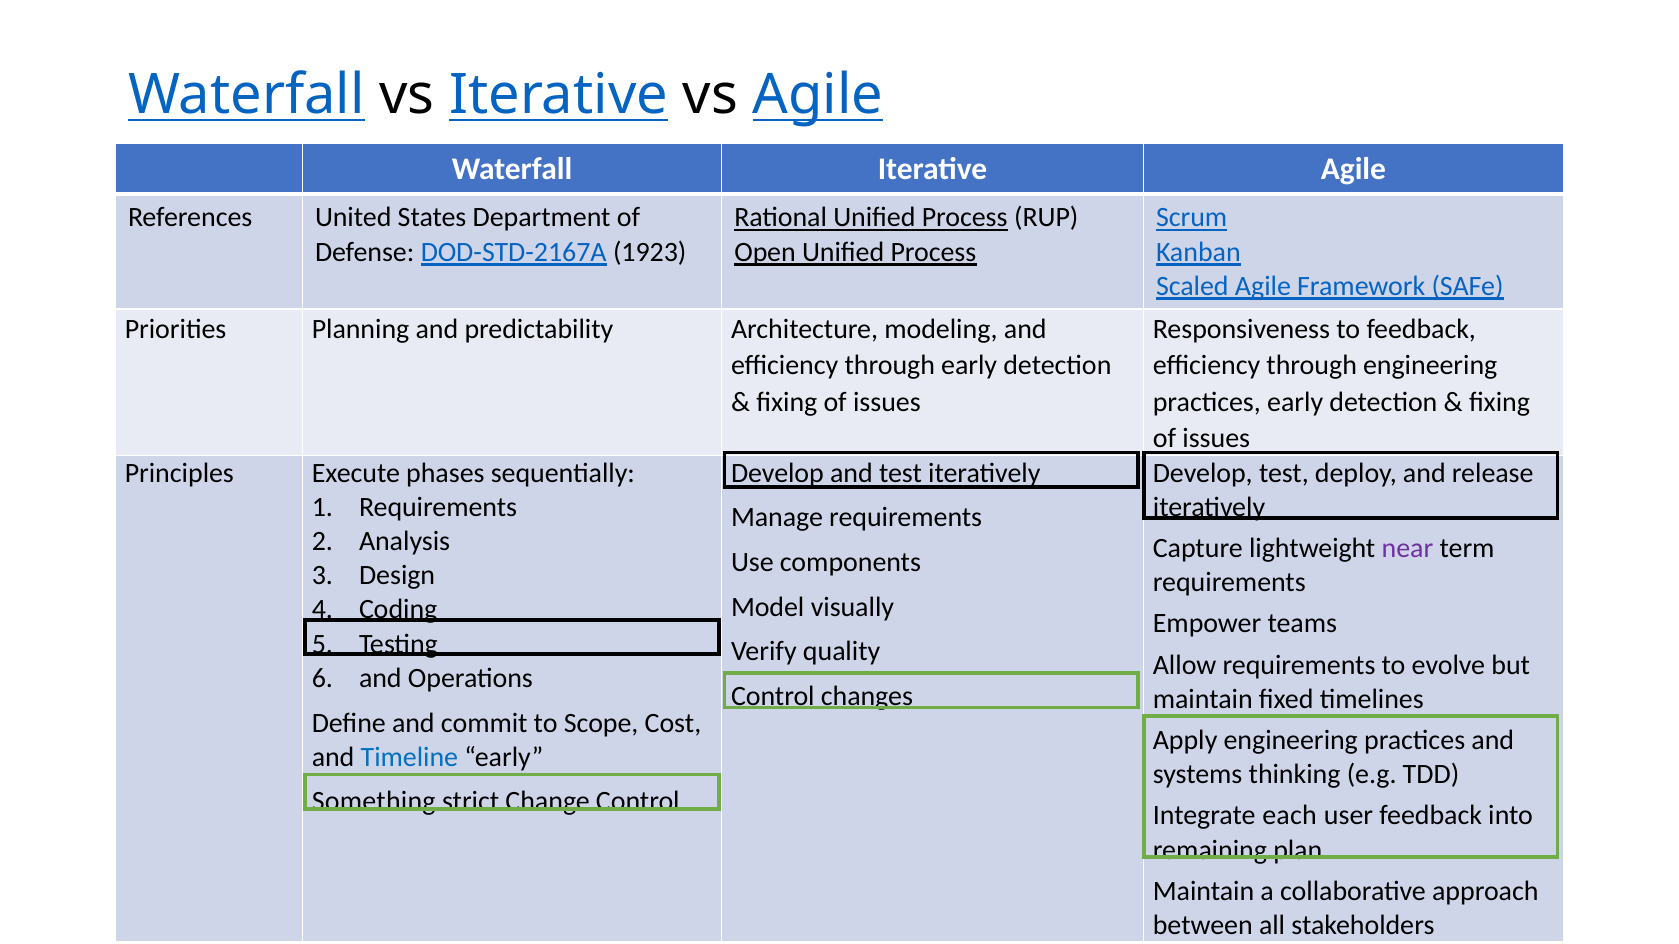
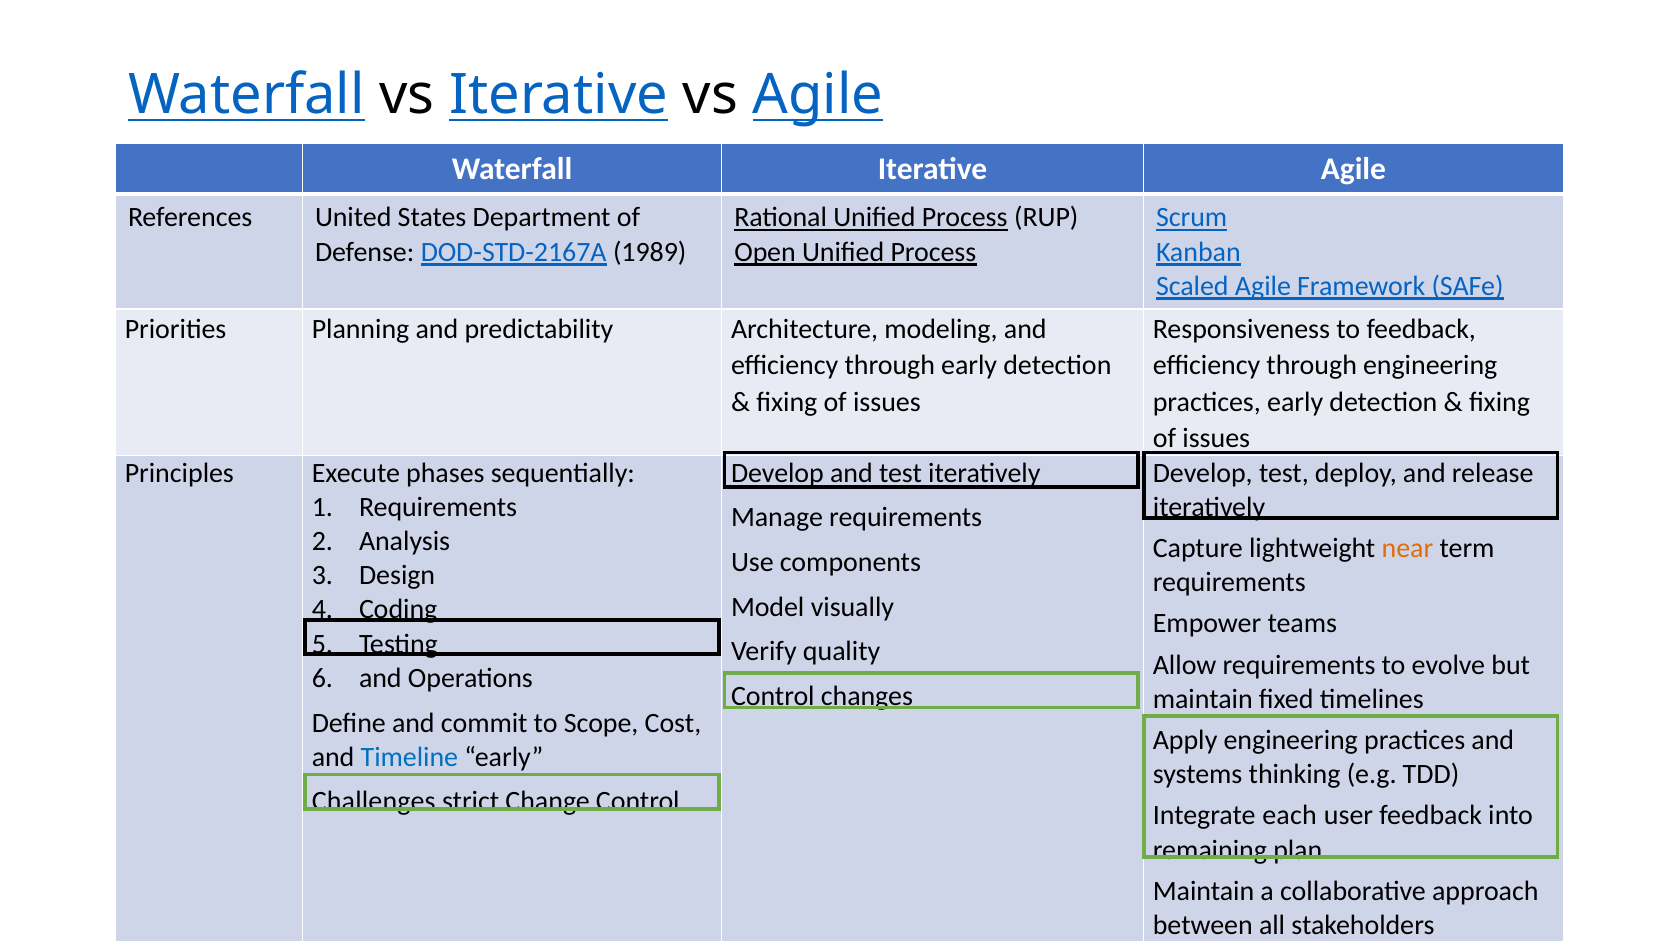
1923: 1923 -> 1989 (650, 252)
near colour: purple -> orange (1408, 549)
Something: Something -> Challenges (374, 802)
